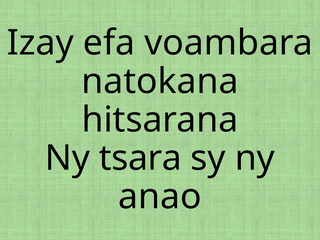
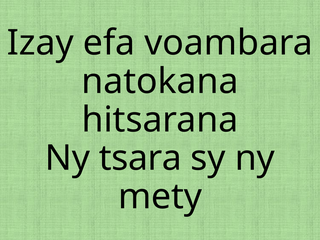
anao: anao -> mety (160, 197)
